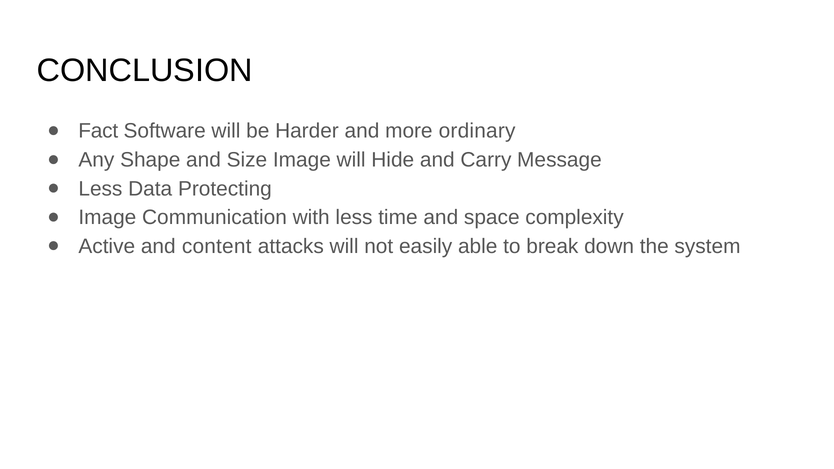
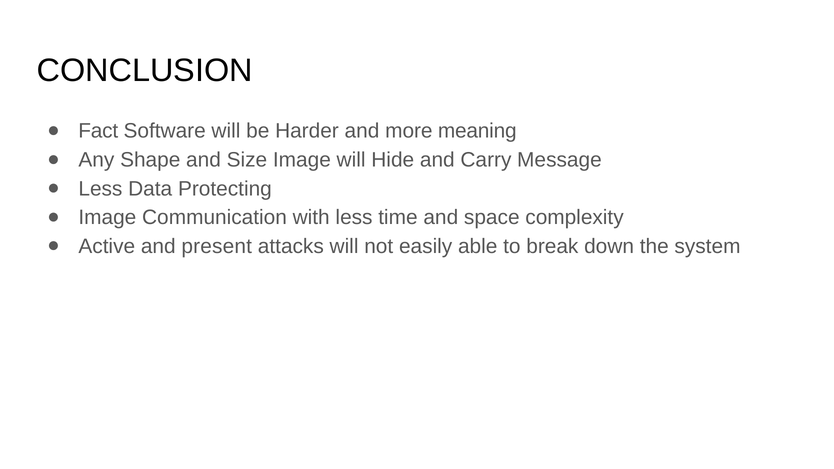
ordinary: ordinary -> meaning (477, 131)
content: content -> present (217, 246)
